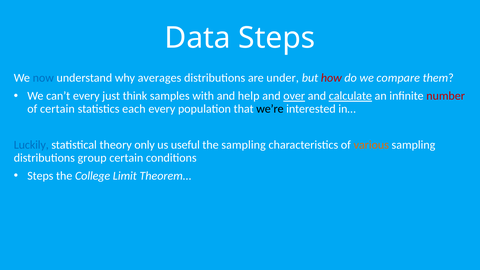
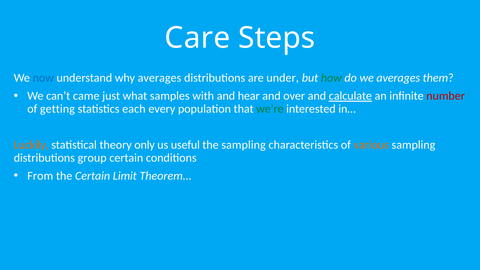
Data: Data -> Care (197, 38)
how colour: red -> green (331, 78)
we compare: compare -> averages (398, 78)
can’t every: every -> came (86, 96)
think: think -> what (135, 96)
help: help -> hear (249, 96)
over underline: present -> none (294, 96)
of certain: certain -> getting (57, 109)
we’re colour: black -> green (270, 109)
Luckily colour: blue -> orange (31, 145)
Steps: Steps -> From (40, 176)
the College: College -> Certain (93, 176)
